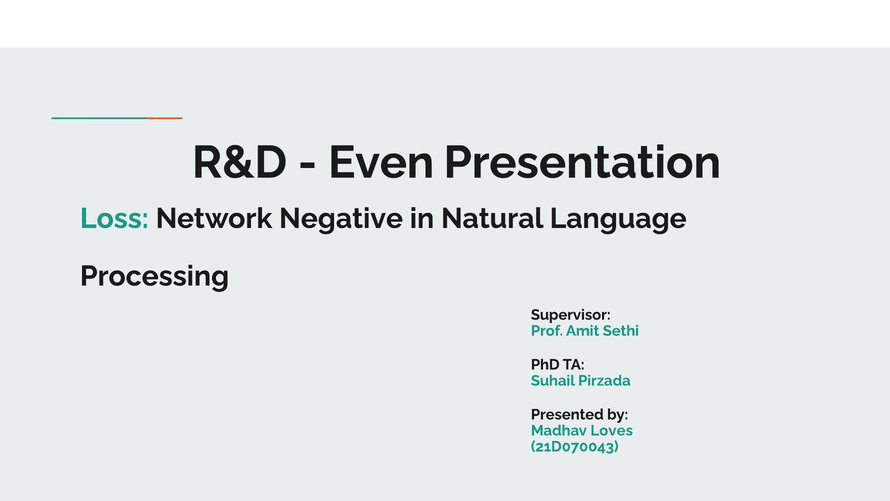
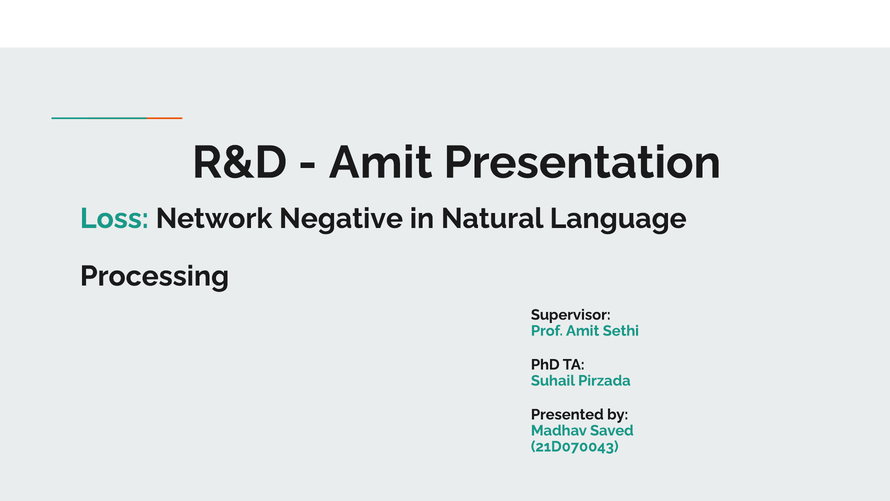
Even: Even -> Amit (381, 163)
Loves: Loves -> Saved (612, 430)
